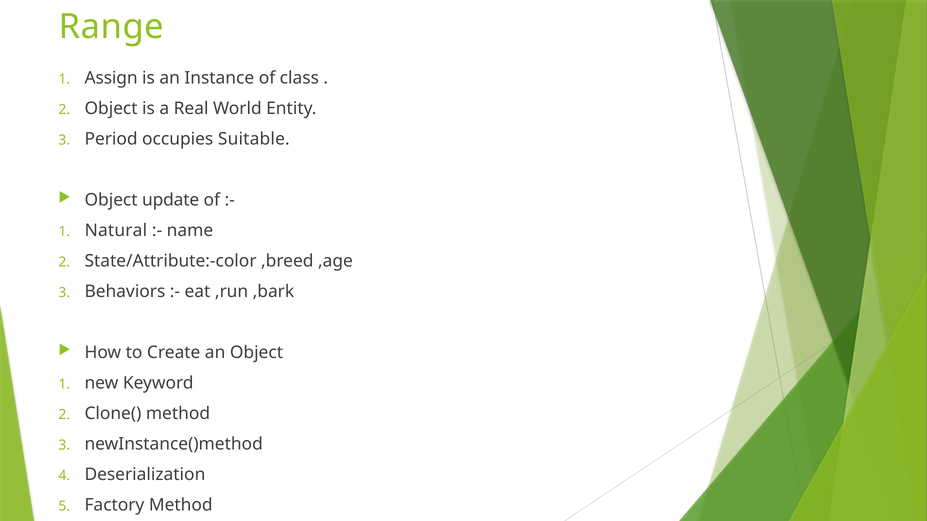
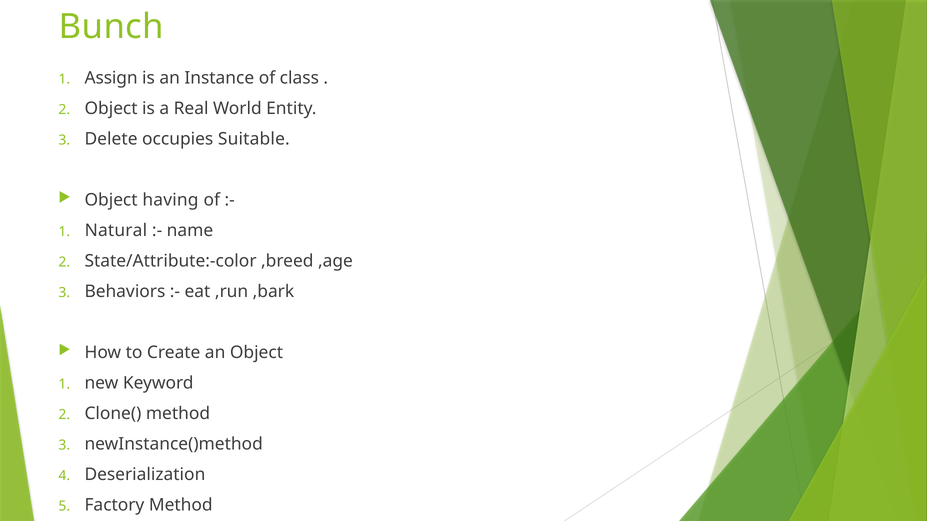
Range: Range -> Bunch (111, 27)
Period: Period -> Delete (111, 139)
update: update -> having (170, 200)
